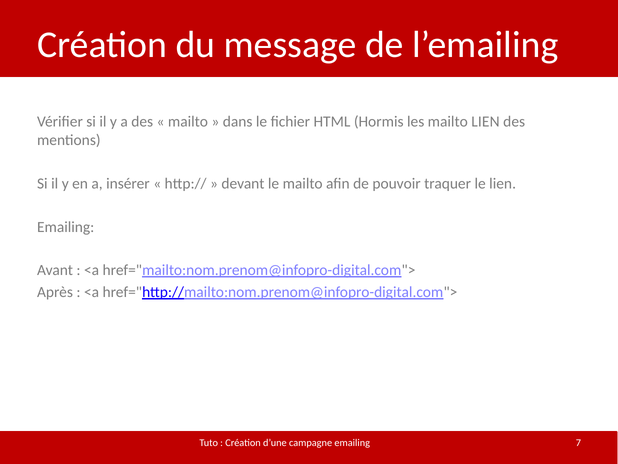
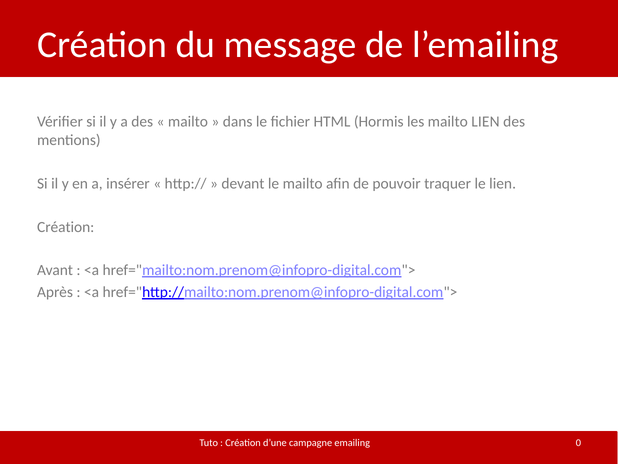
Emailing: Emailing -> Création (66, 227)
7: 7 -> 0 (578, 443)
